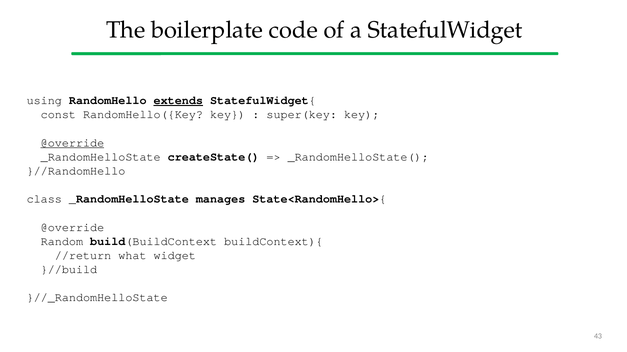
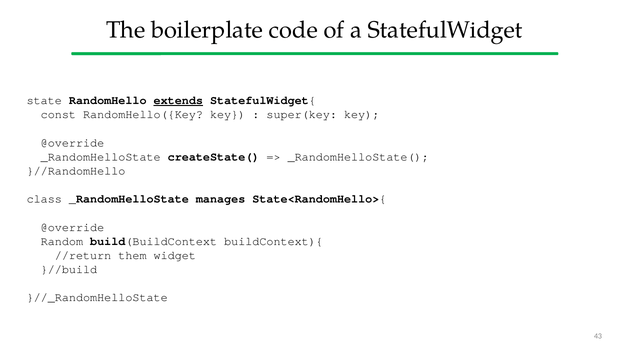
using: using -> state (44, 101)
@override underline: present -> none (72, 143)
what: what -> them (132, 256)
